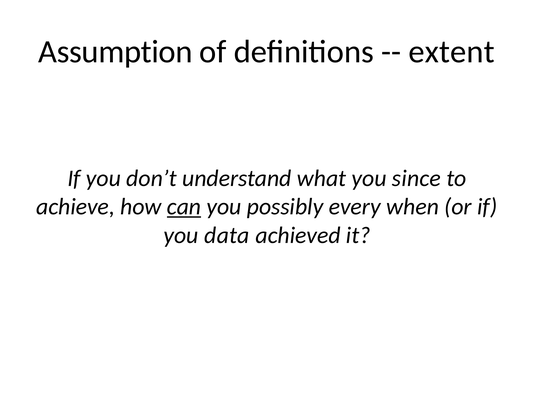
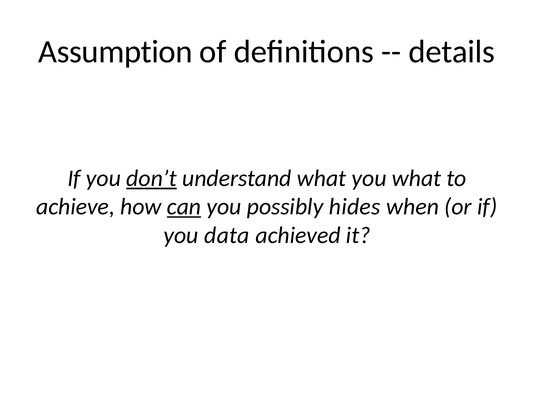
extent: extent -> details (452, 52)
don’t underline: none -> present (152, 178)
you since: since -> what (417, 178)
every: every -> hides (355, 207)
